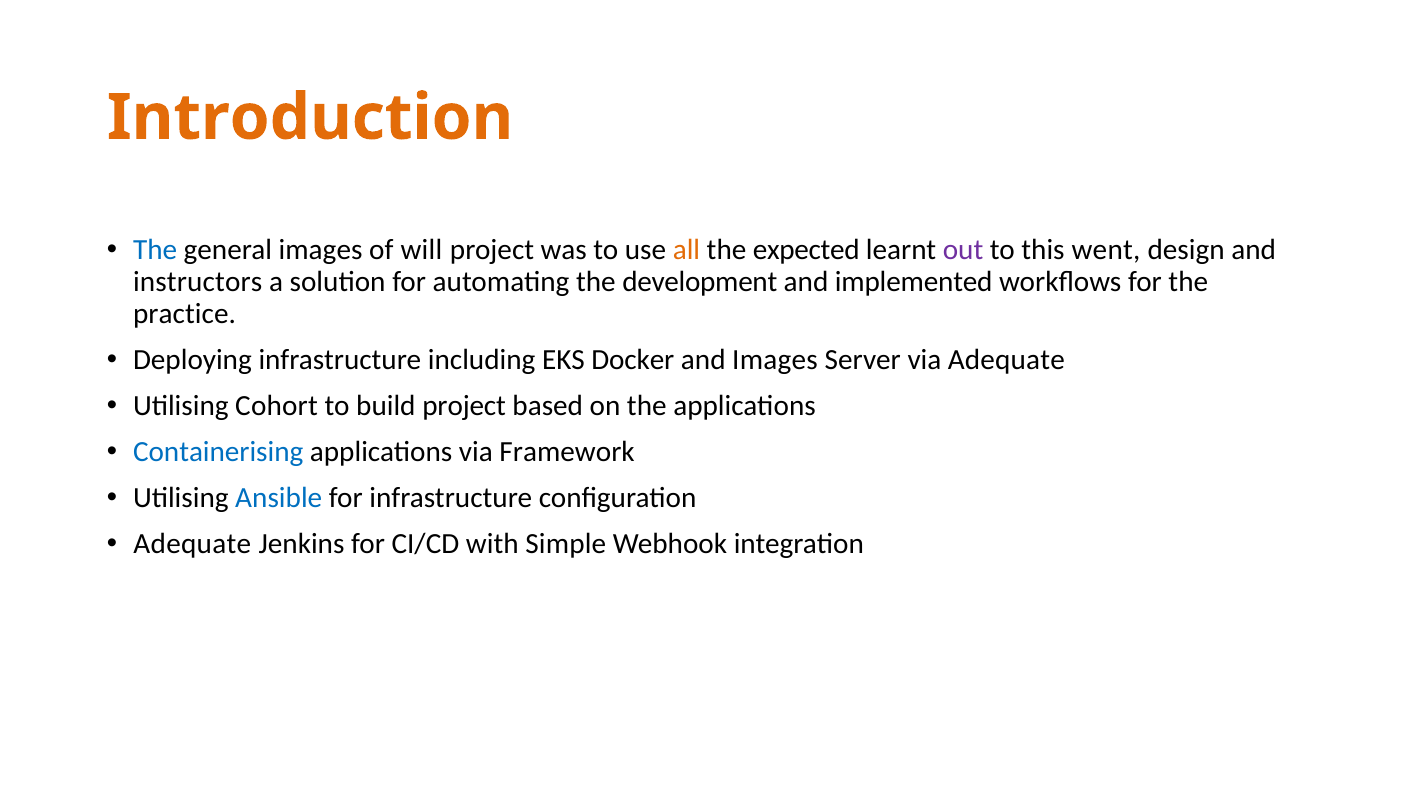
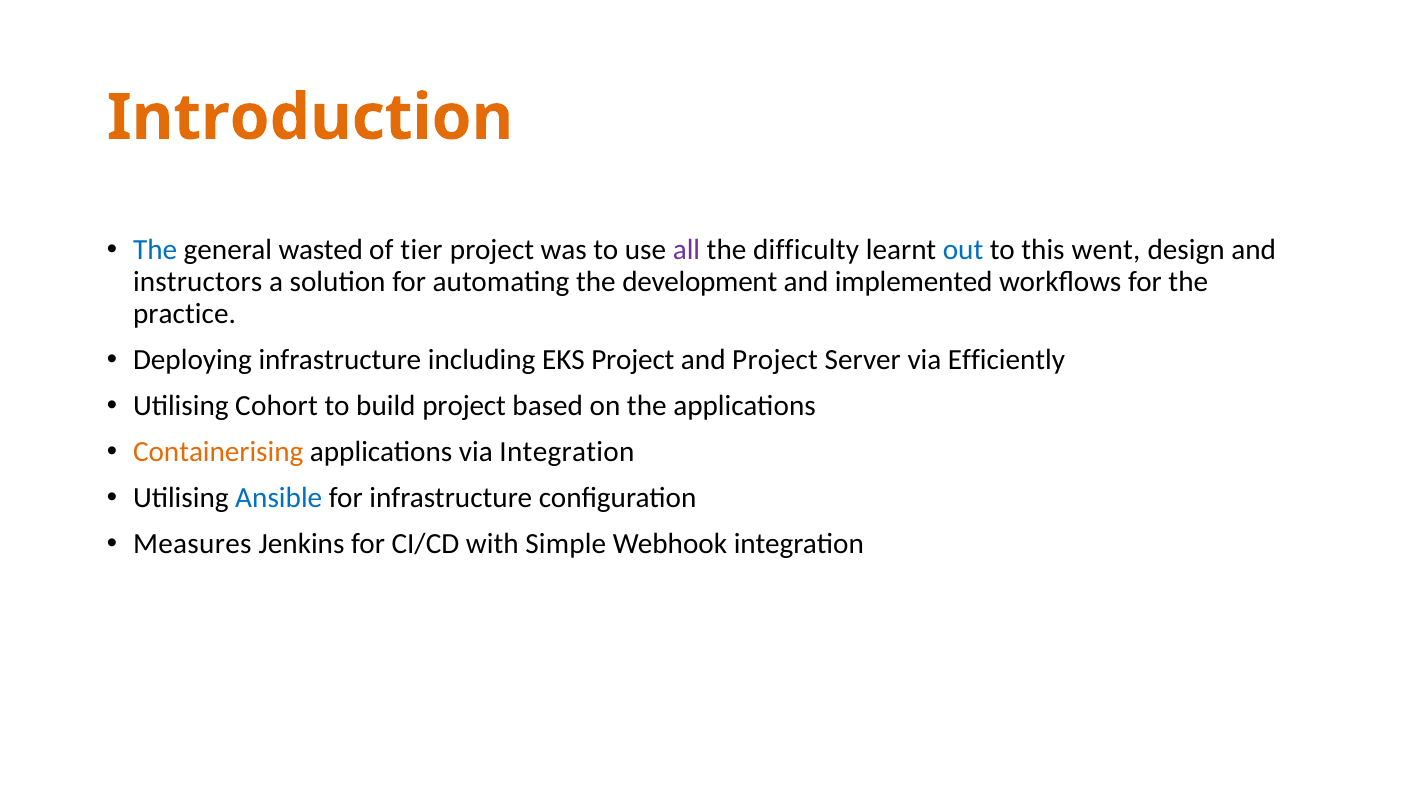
general images: images -> wasted (321, 250)
will: will -> tier (421, 250)
all colour: orange -> purple (686, 250)
expected: expected -> difficulty (806, 250)
out colour: purple -> blue (963, 250)
EKS Docker: Docker -> Project (633, 360)
and Images: Images -> Project (775, 360)
via Adequate: Adequate -> Efficiently (1006, 360)
Containerising colour: blue -> orange (218, 452)
via Framework: Framework -> Integration (567, 452)
Adequate: Adequate -> Measures (192, 544)
